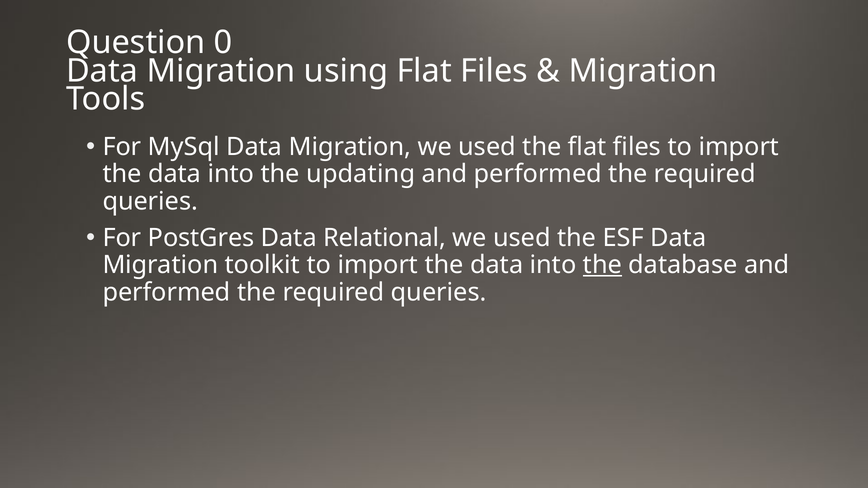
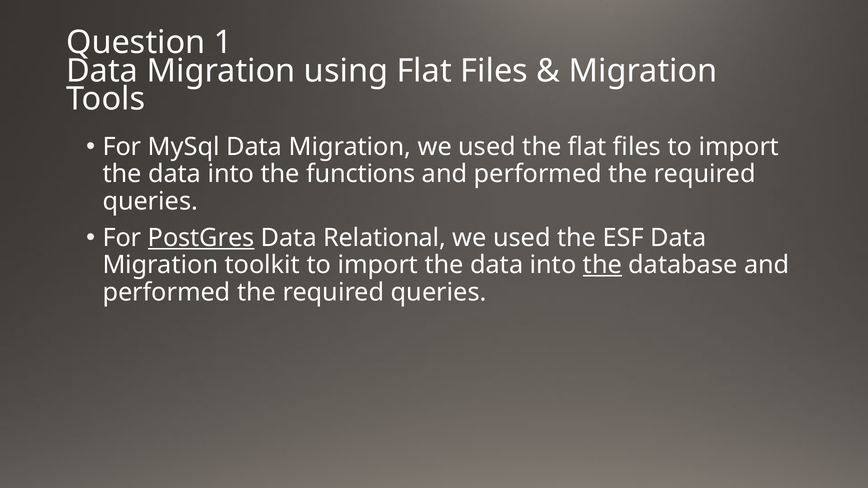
0: 0 -> 1 (223, 43)
updating: updating -> functions (361, 174)
PostGres underline: none -> present (201, 238)
